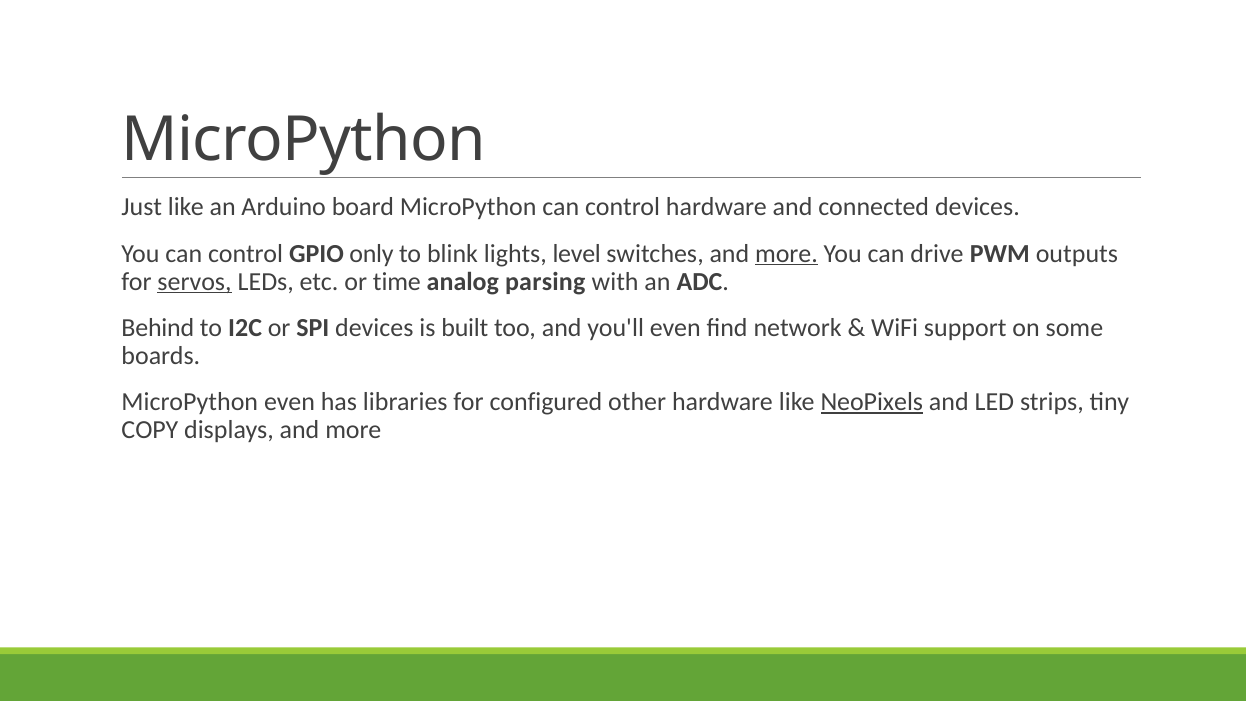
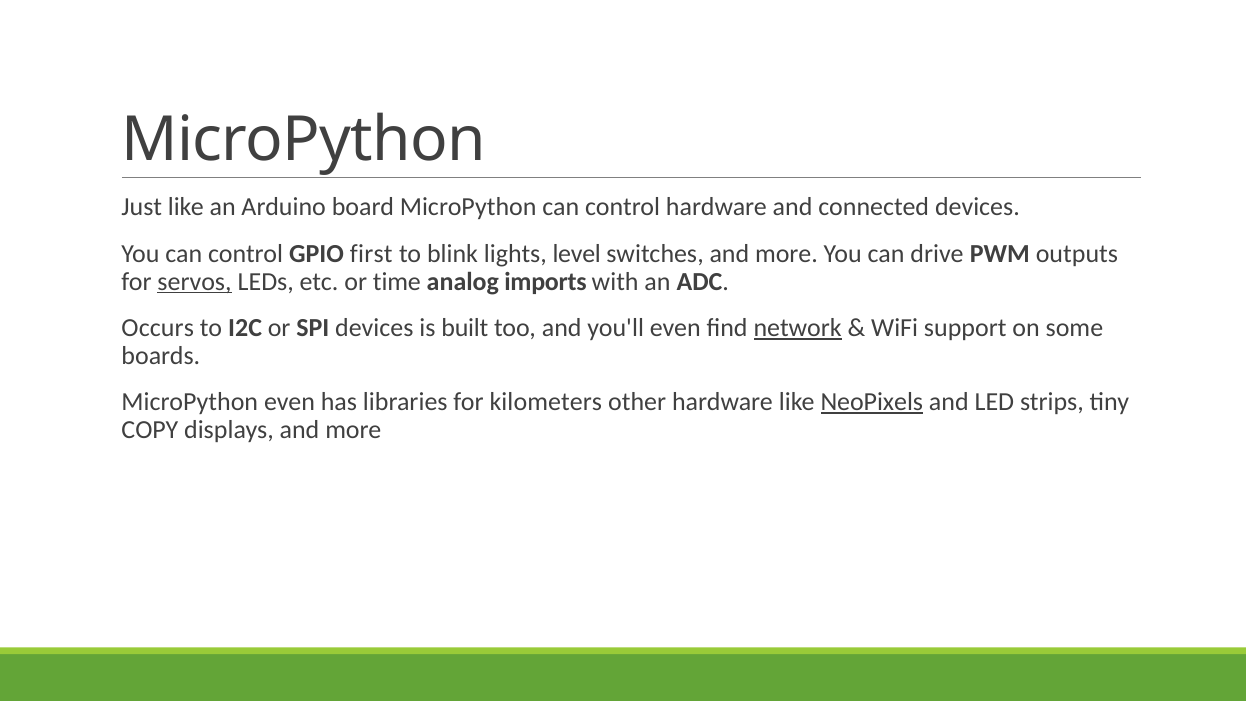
only: only -> first (371, 253)
more underline: present -> none (786, 253)
parsing: parsing -> imports (546, 281)
Behind: Behind -> Occurs (158, 328)
network underline: none -> present (798, 328)
configured: configured -> kilometers (546, 402)
